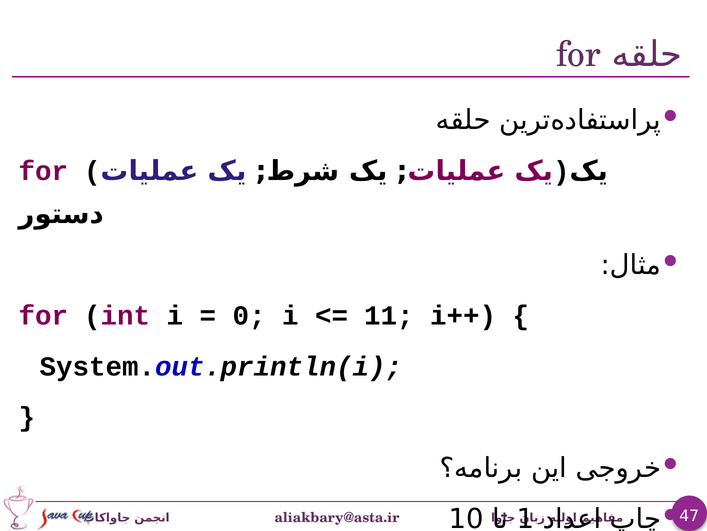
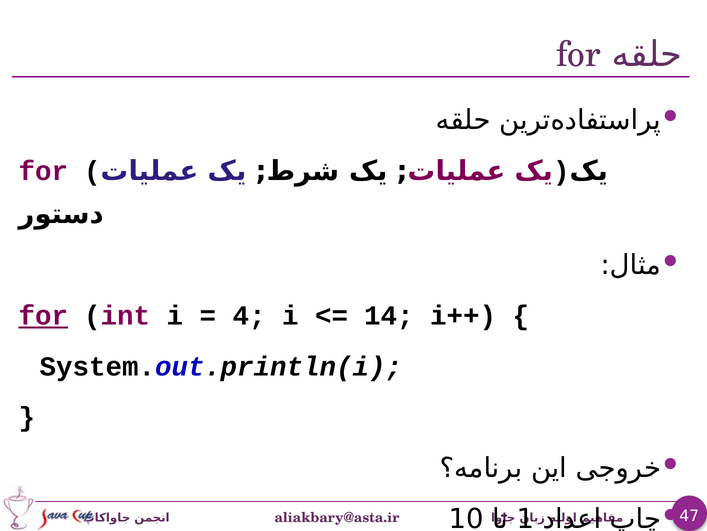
for underline: none -> present (43, 315)
0: 0 -> 4 (249, 315)
11: 11 -> 14 (389, 315)
